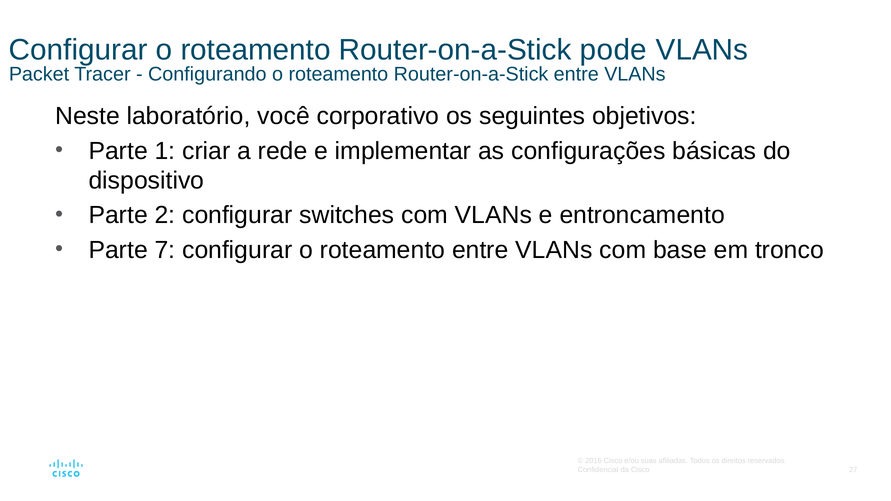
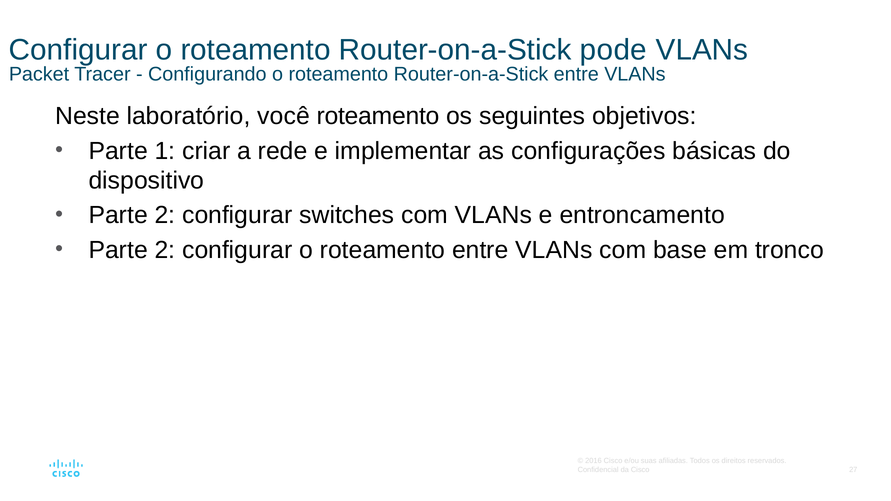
você corporativo: corporativo -> roteamento (378, 116)
7: 7 -> 2 (165, 250)
